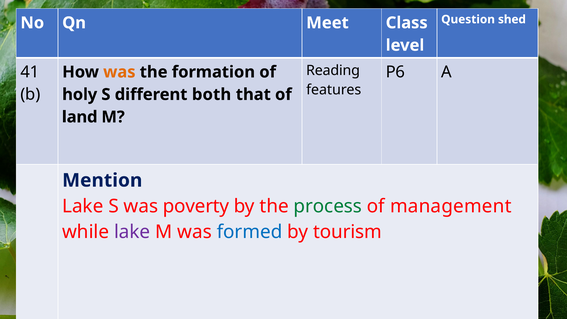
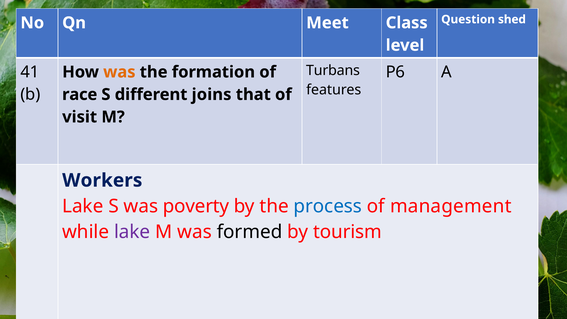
Reading: Reading -> Turbans (333, 70)
holy: holy -> race (80, 94)
both: both -> joins (212, 94)
land: land -> visit (80, 117)
Mention: Mention -> Workers (102, 180)
process colour: green -> blue (328, 206)
formed colour: blue -> black (250, 232)
